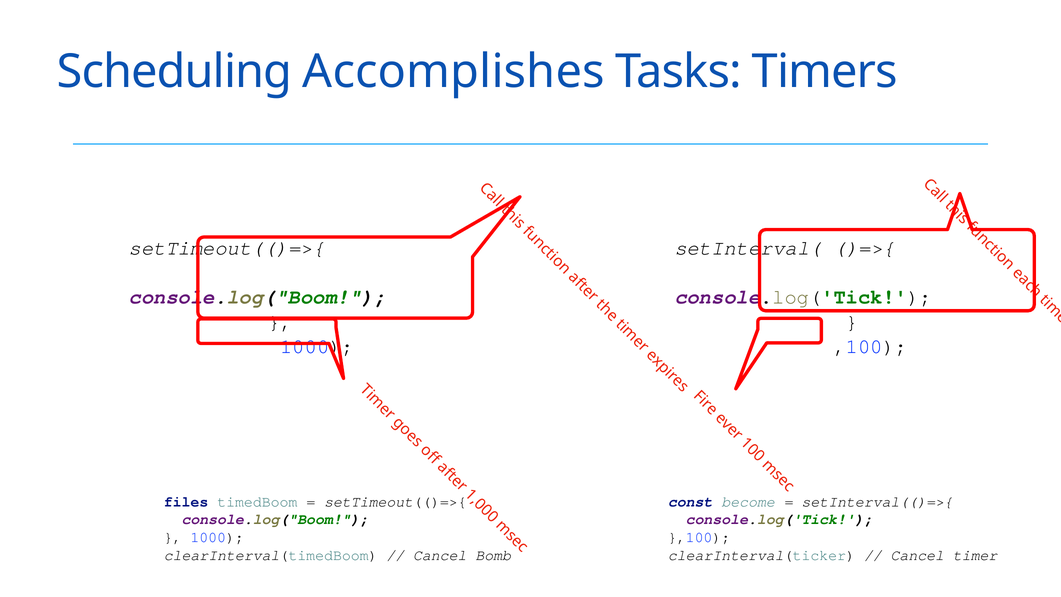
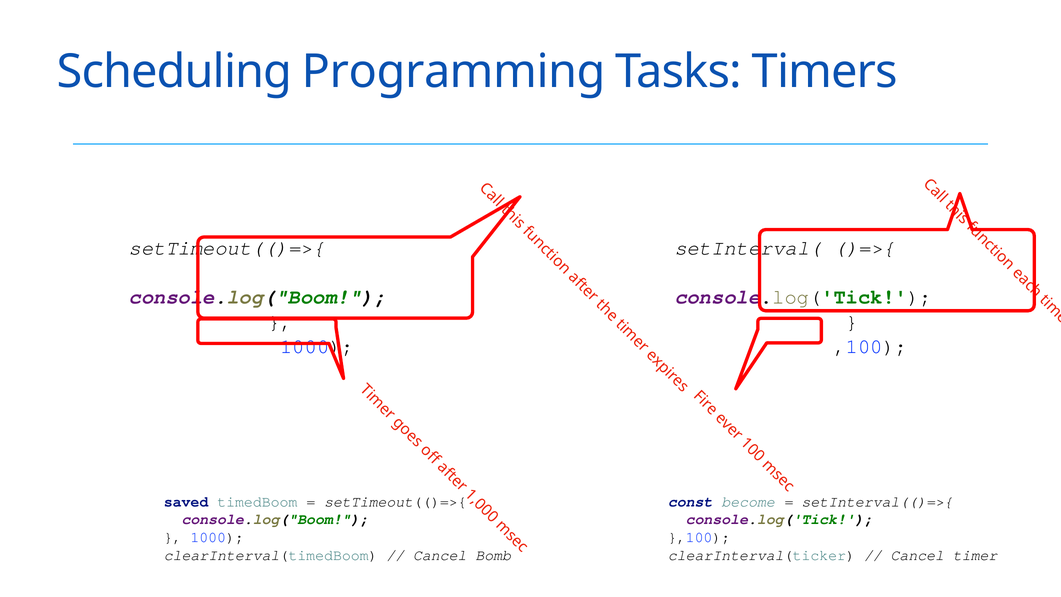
Accomplishes: Accomplishes -> Programming (454, 72)
files: files -> saved (186, 501)
